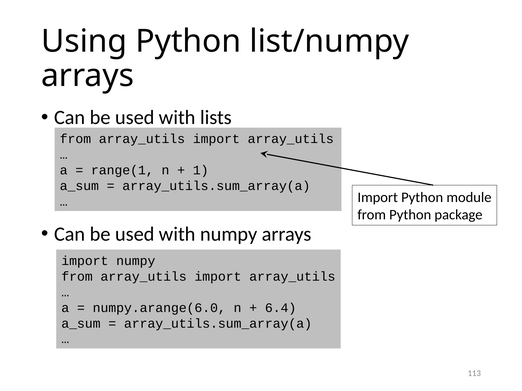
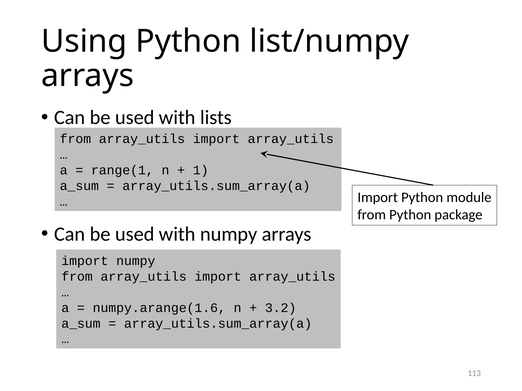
numpy.arange(6.0: numpy.arange(6.0 -> numpy.arange(1.6 (159, 308)
6.4: 6.4 -> 3.2 (281, 308)
